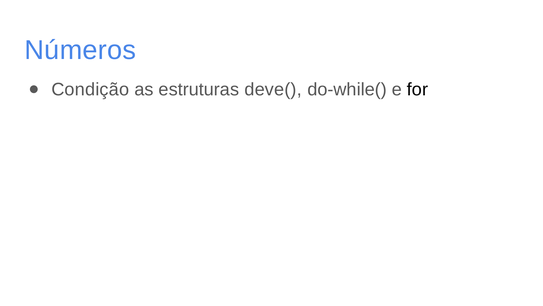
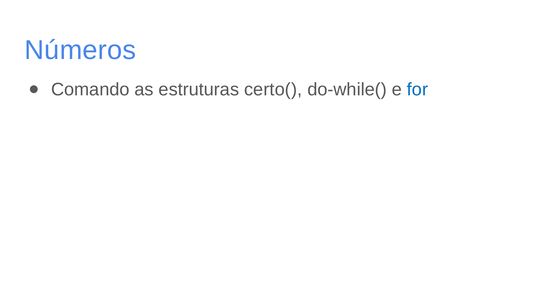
Condição: Condição -> Comando (90, 89)
deve(: deve( -> certo( (273, 89)
for colour: black -> blue (417, 89)
